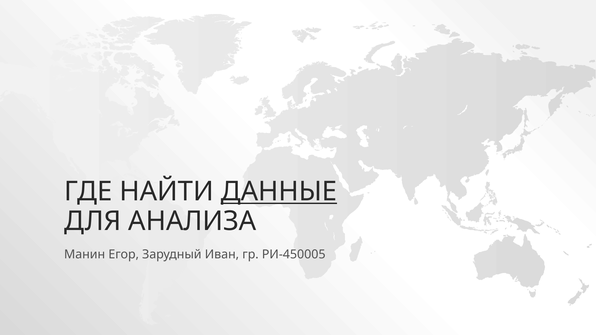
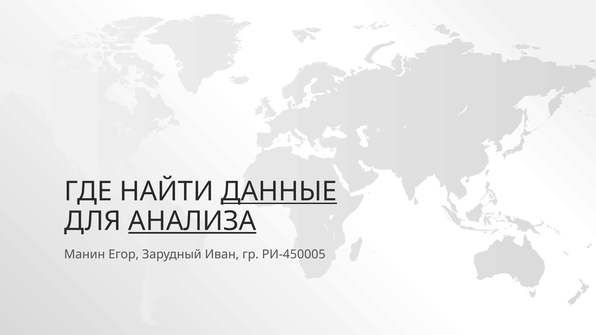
АНАЛИЗА underline: none -> present (192, 221)
